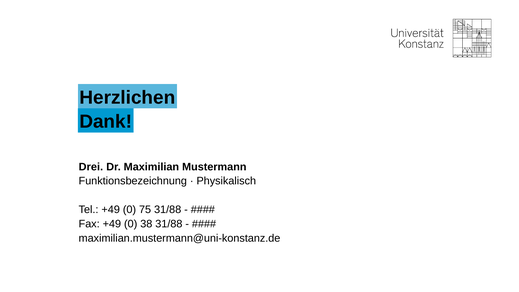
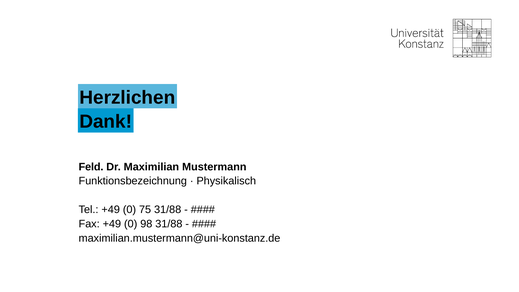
Drei: Drei -> Feld (91, 167)
38: 38 -> 98 (146, 224)
